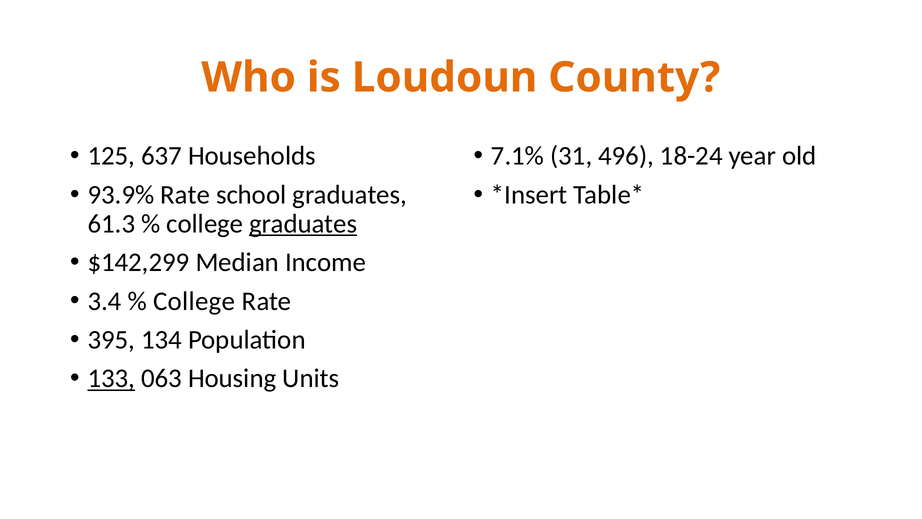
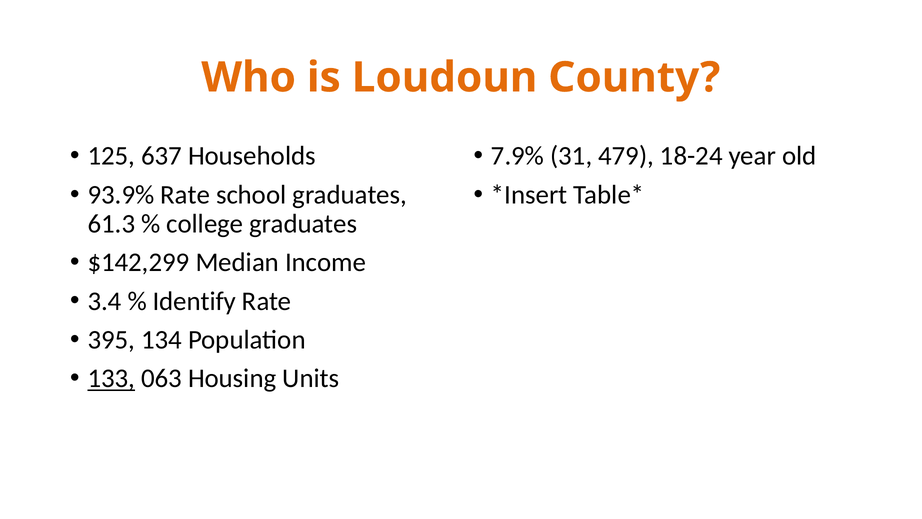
7.1%: 7.1% -> 7.9% (518, 156)
496: 496 -> 479 (626, 156)
graduates underline: present -> none (303, 224)
College: College -> Identify (194, 301)
